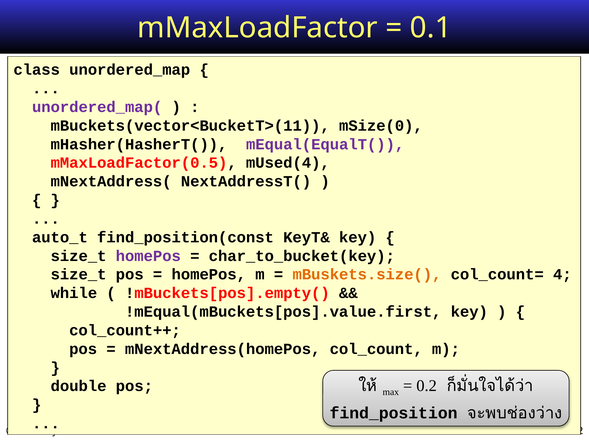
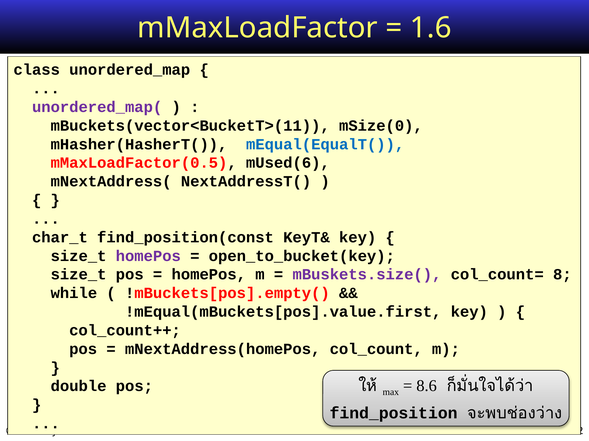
0.1: 0.1 -> 1.6 (431, 28)
mEqual(EqualT( colour: purple -> blue (325, 144)
mUsed(4: mUsed(4 -> mUsed(6 (288, 163)
auto_t: auto_t -> char_t (60, 238)
char_to_bucket(key: char_to_bucket(key -> open_to_bucket(key (302, 256)
mBuskets.size( colour: orange -> purple (367, 275)
4: 4 -> 8 (562, 275)
0.2: 0.2 -> 8.6 (427, 386)
